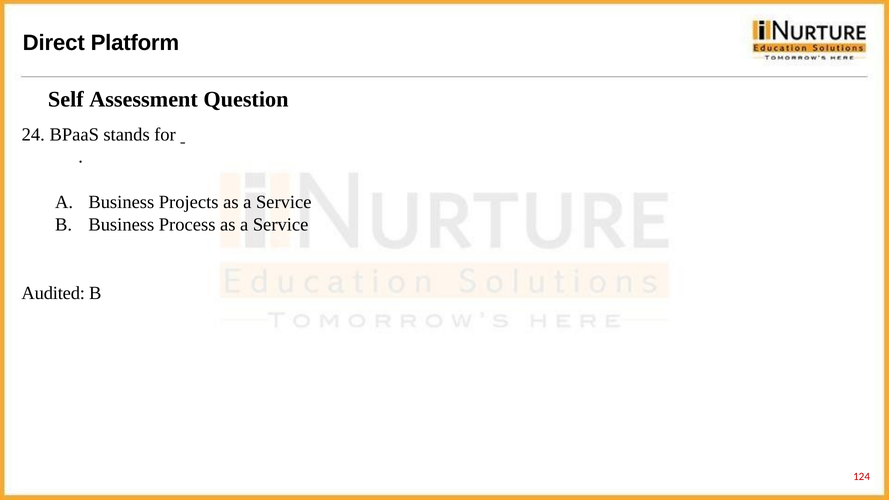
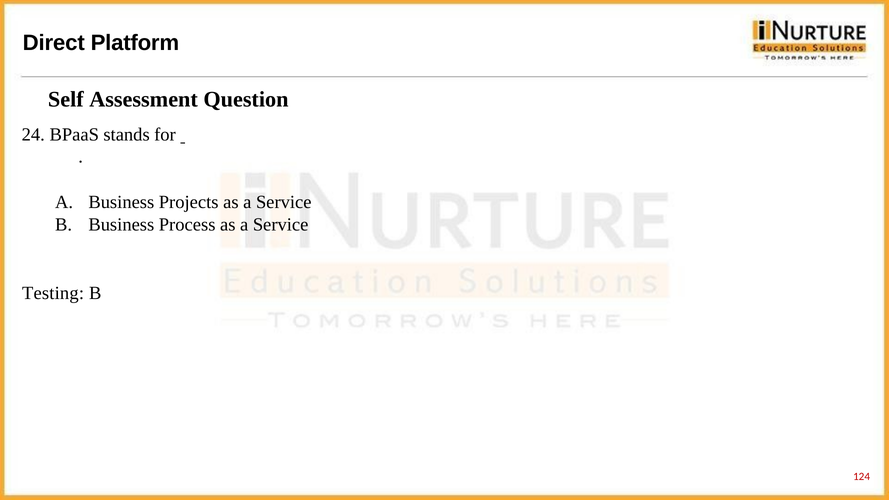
Audited: Audited -> Testing (53, 293)
